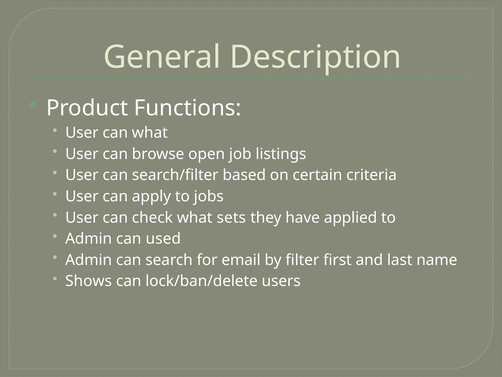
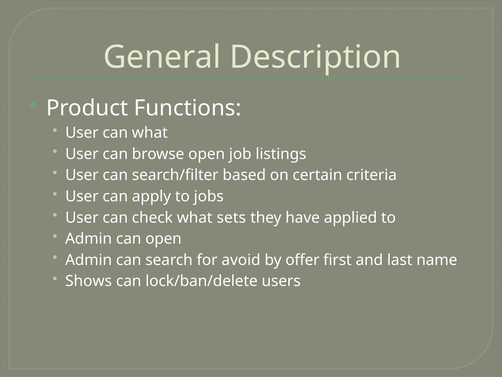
can used: used -> open (163, 239)
email: email -> avoid (241, 260)
filter: filter -> offer (302, 260)
